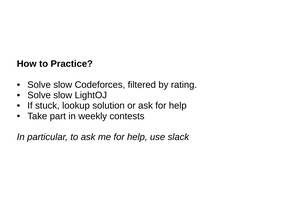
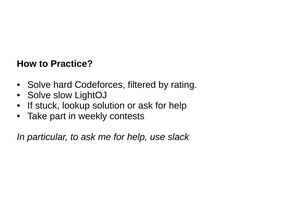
slow: slow -> hard (63, 85)
